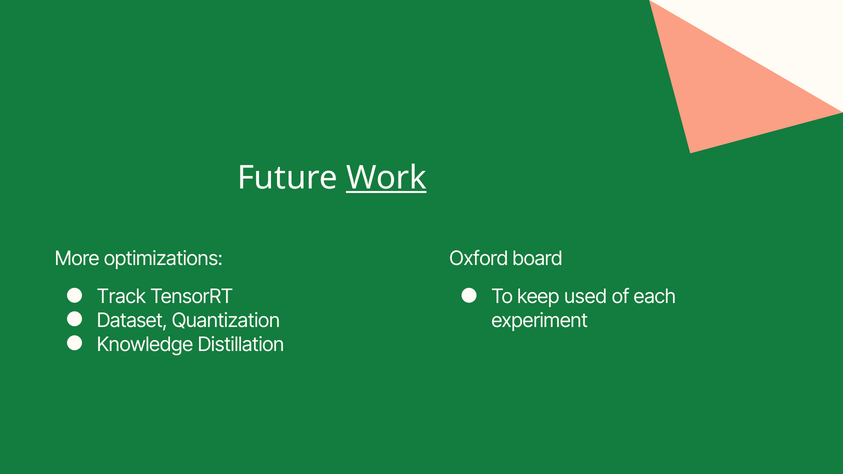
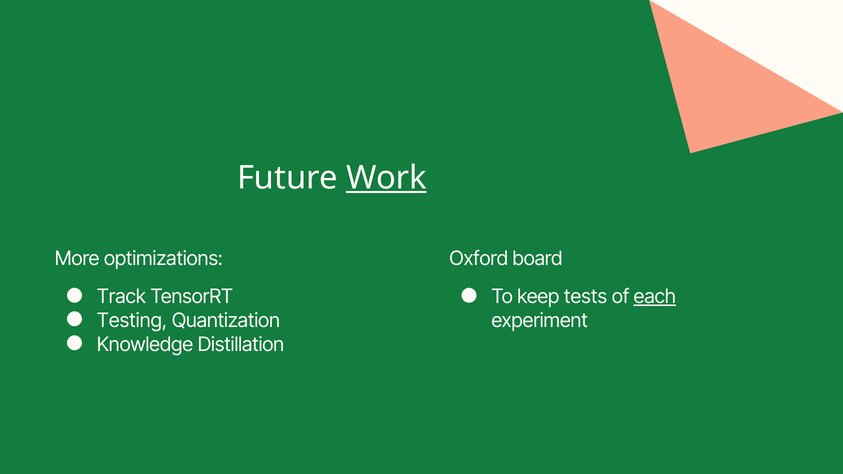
used: used -> tests (586, 297)
each underline: none -> present (655, 297)
Dataset: Dataset -> Testing (132, 321)
